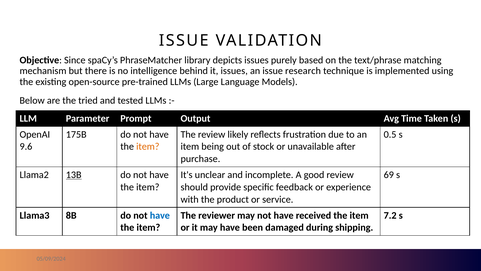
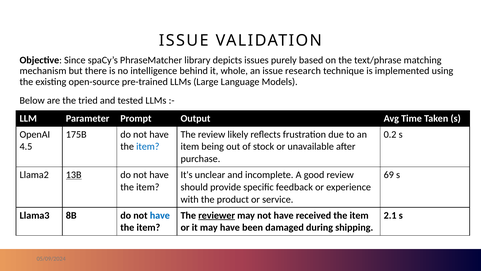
it issues: issues -> whole (234, 71)
0.5: 0.5 -> 0.2 (390, 134)
9.6: 9.6 -> 4.5 (26, 146)
item colour: orange -> blue (148, 146)
reviewer underline: none -> present (217, 215)
7.2: 7.2 -> 2.1 (390, 215)
